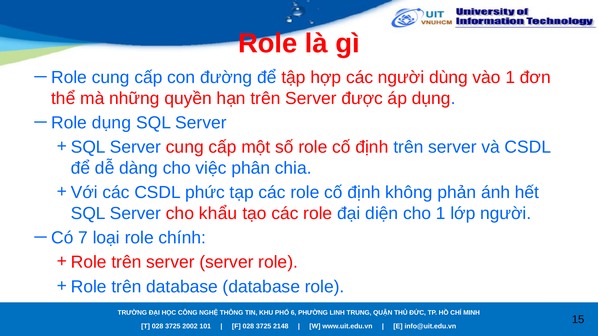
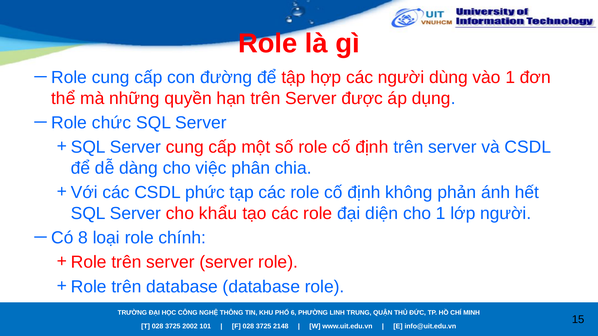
Role dụng: dụng -> chức (112, 123)
7: 7 -> 8 (83, 238)
